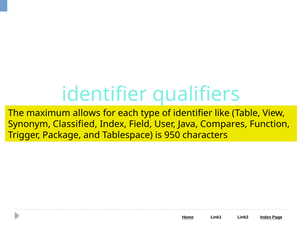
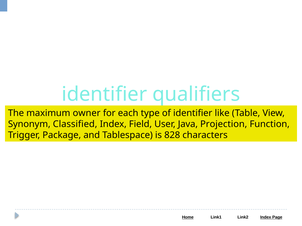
allows: allows -> owner (87, 113)
Compares: Compares -> Projection (224, 124)
950: 950 -> 828 (172, 136)
